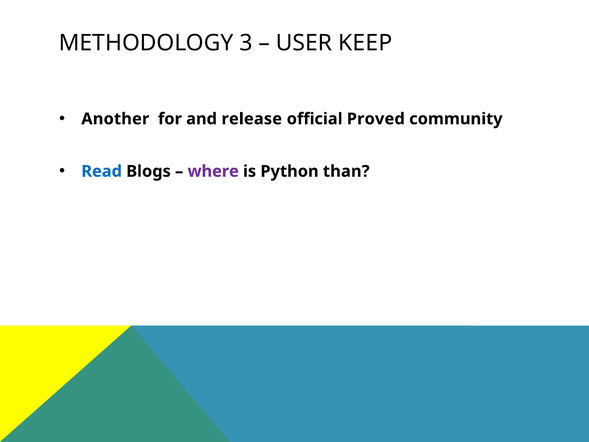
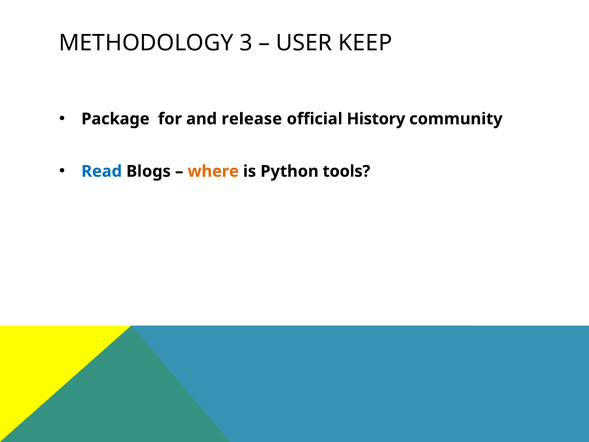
Another: Another -> Package (115, 119)
Proved: Proved -> History (376, 119)
where colour: purple -> orange (213, 171)
than: than -> tools (346, 171)
